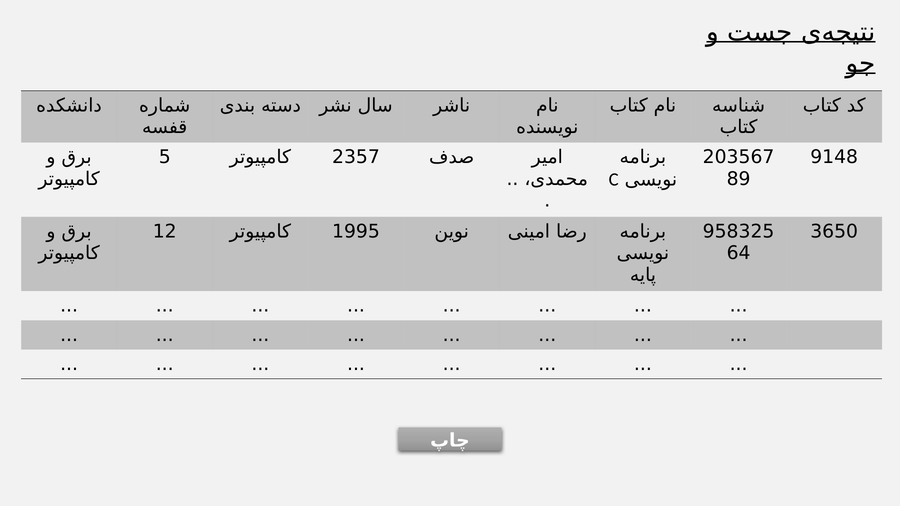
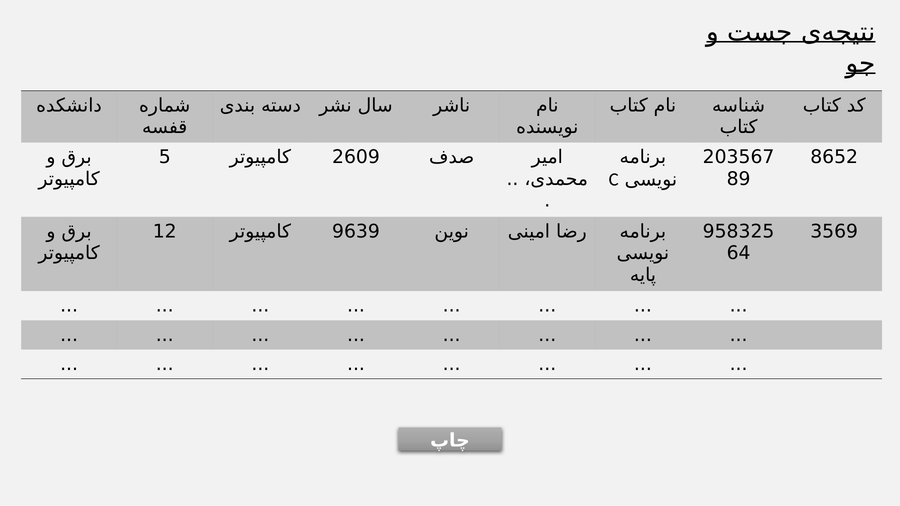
2357: 2357 -> 2609 (356, 157)
9148: 9148 -> 8652 (834, 157)
1995: 1995 -> 9639 (356, 231)
3650: 3650 -> 3569 (834, 231)
